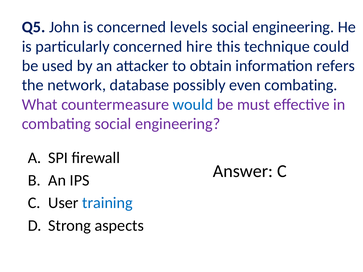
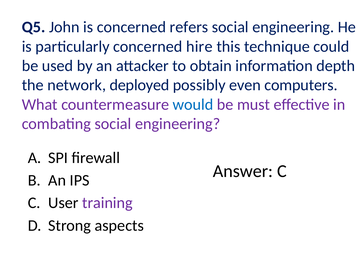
levels: levels -> refers (189, 27)
refers: refers -> depth (336, 66)
database: database -> deployed (139, 85)
even combating: combating -> computers (301, 85)
training colour: blue -> purple (107, 203)
